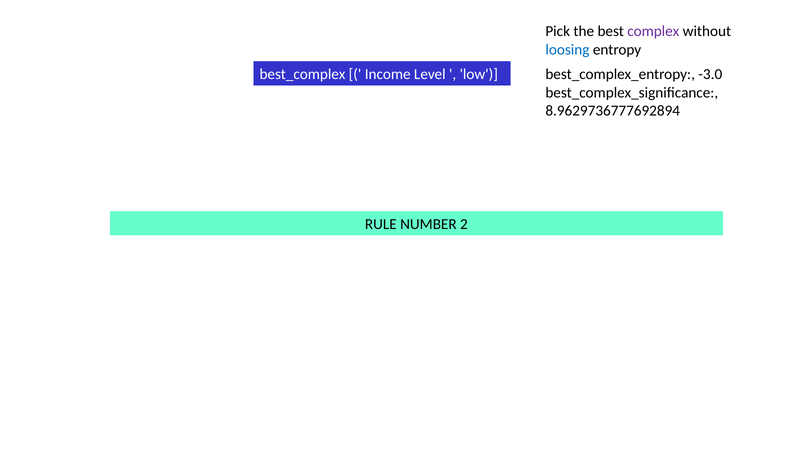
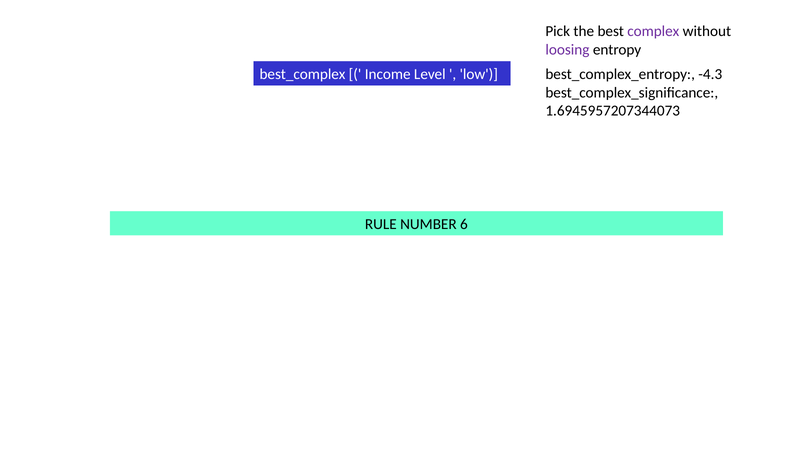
loosing colour: blue -> purple (567, 50)
-3.0: -3.0 -> -4.3 (710, 74)
8.9629736777692894: 8.9629736777692894 -> 1.6945957207344073 (613, 111)
2: 2 -> 6 (464, 224)
